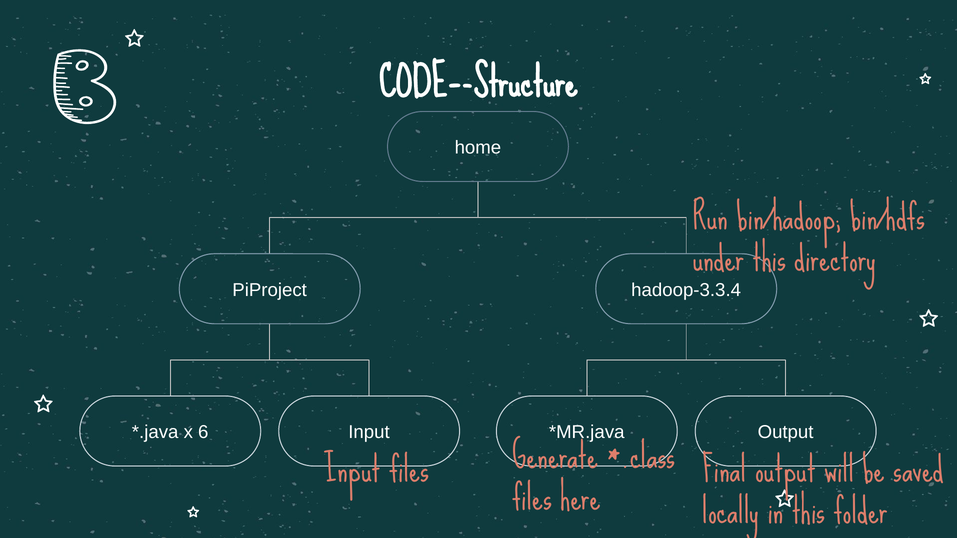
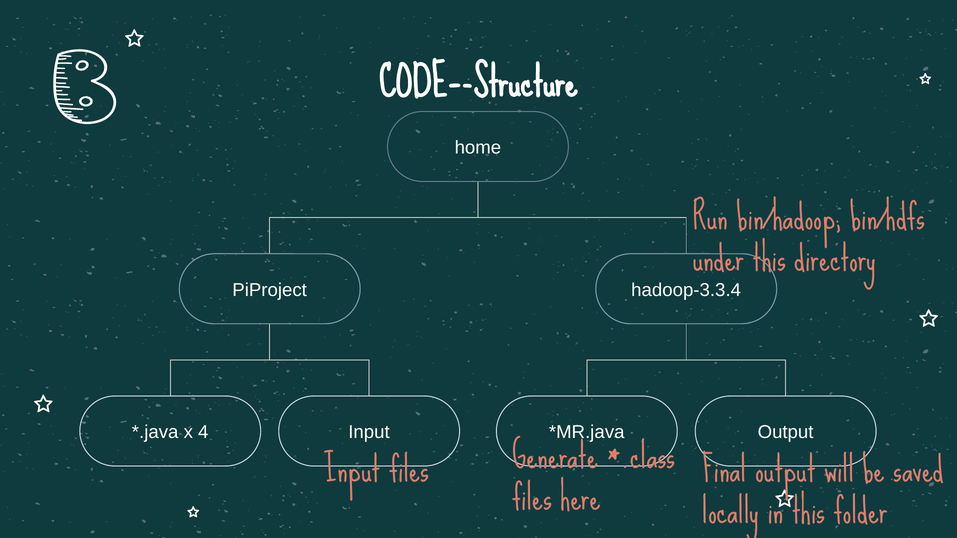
6: 6 -> 4 (203, 433)
